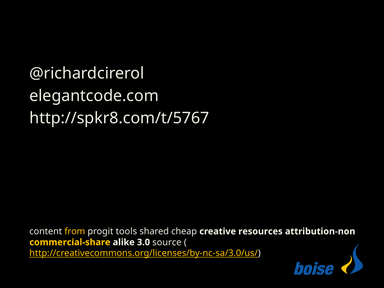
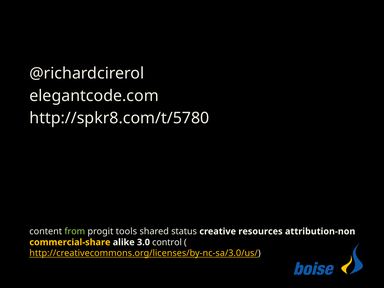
http://spkr8.com/t/5767: http://spkr8.com/t/5767 -> http://spkr8.com/t/5780 (119, 118)
from colour: yellow -> light green (75, 231)
cheap: cheap -> status (184, 231)
source: source -> control (167, 242)
